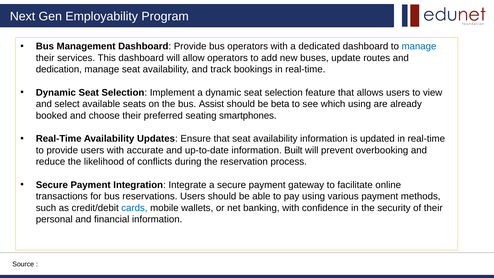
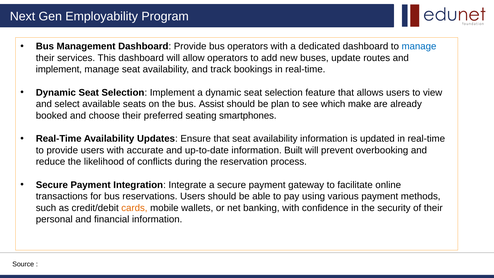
dedication: dedication -> implement (59, 69)
beta: beta -> plan (280, 104)
which using: using -> make (360, 104)
cards colour: blue -> orange (134, 208)
